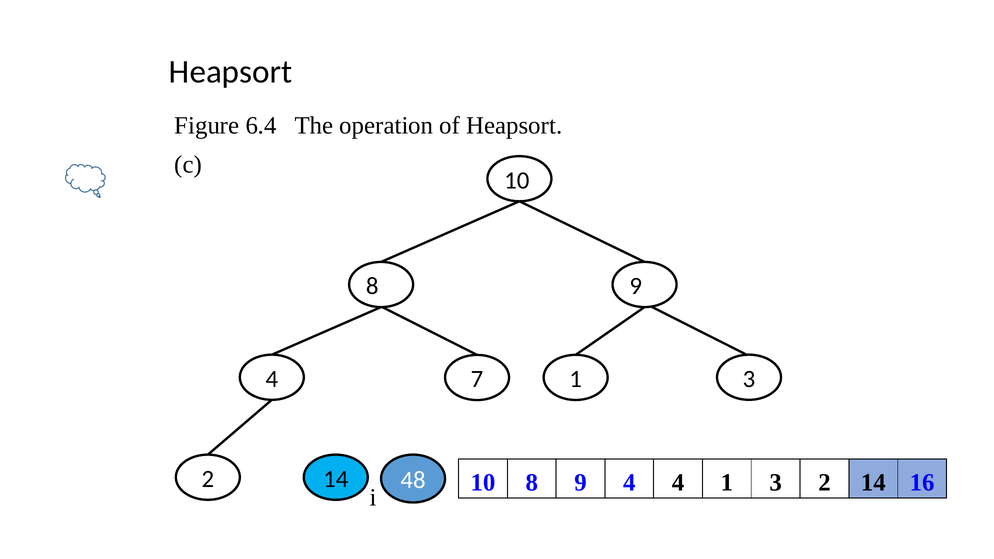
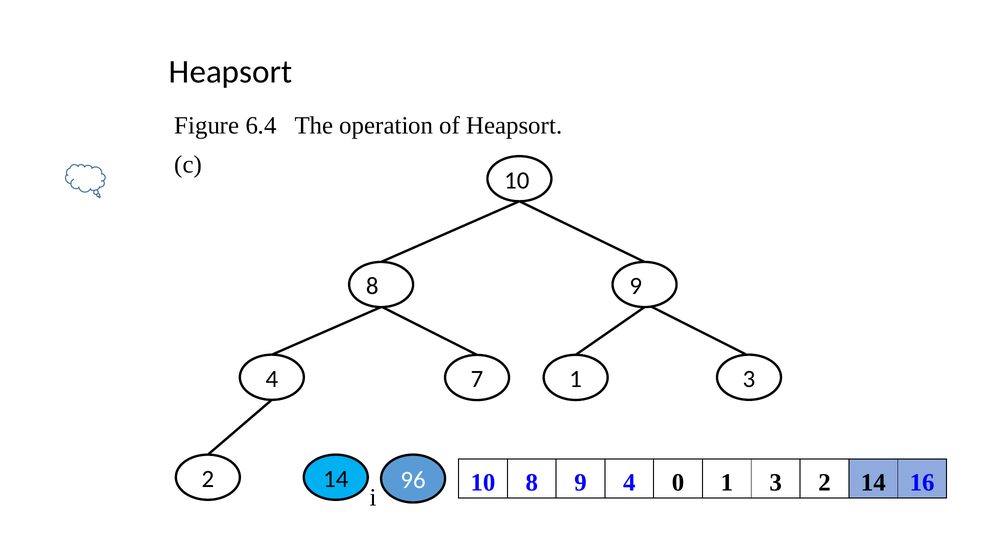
48: 48 -> 96 (413, 480)
4 4: 4 -> 0 (678, 483)
